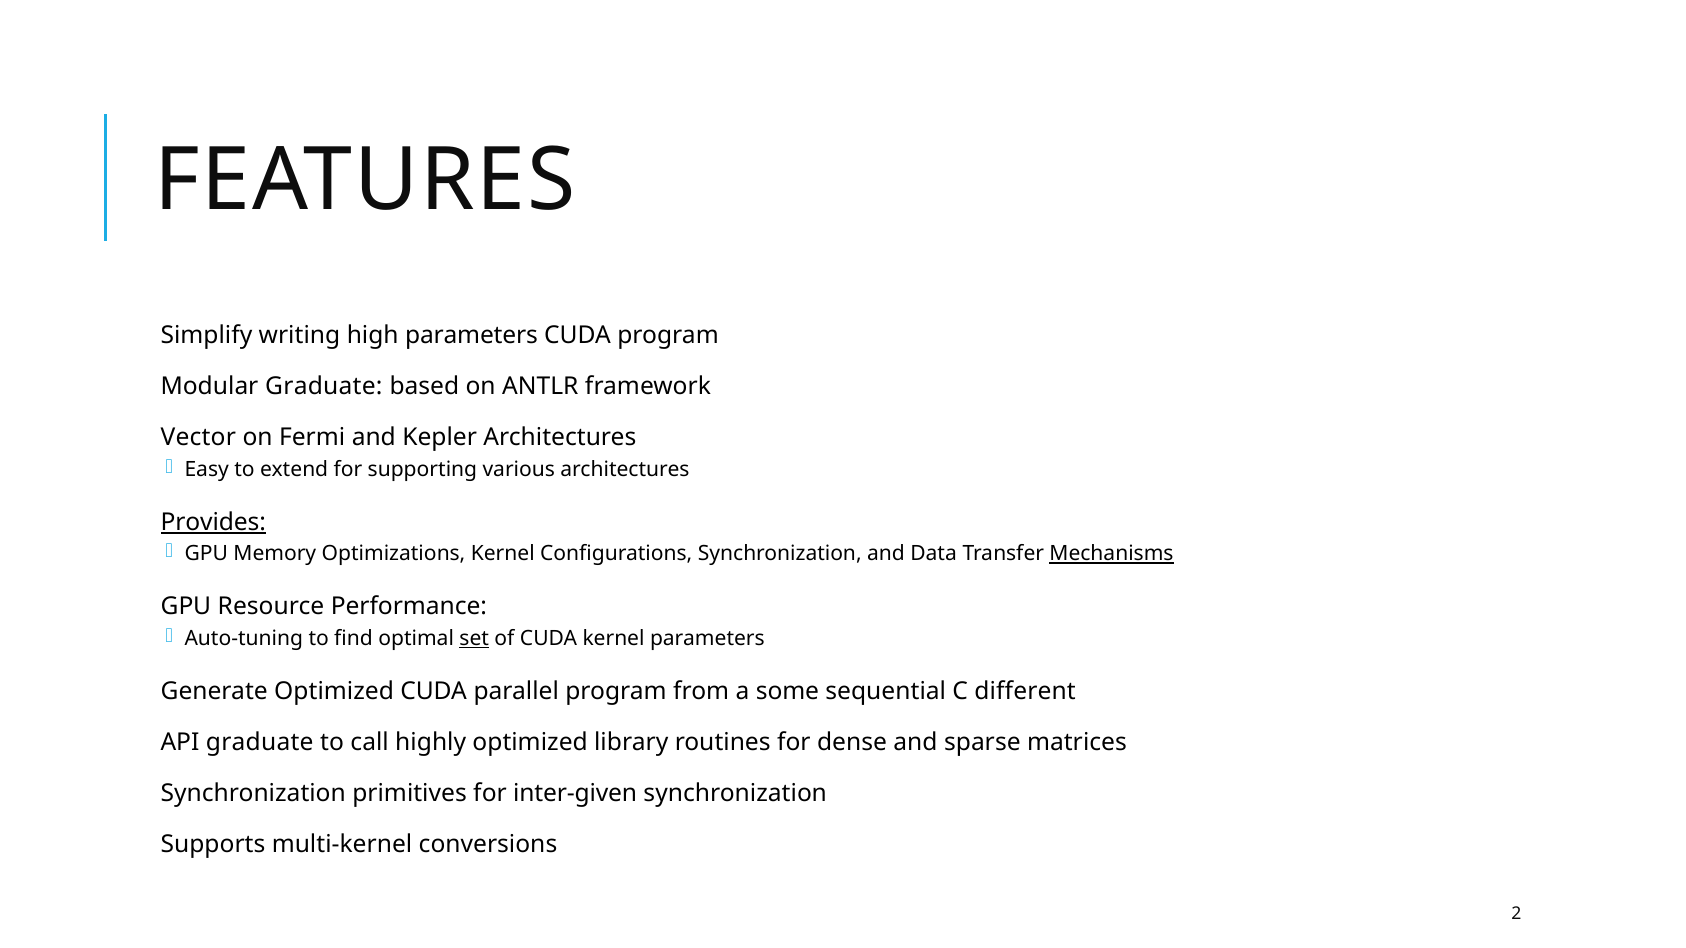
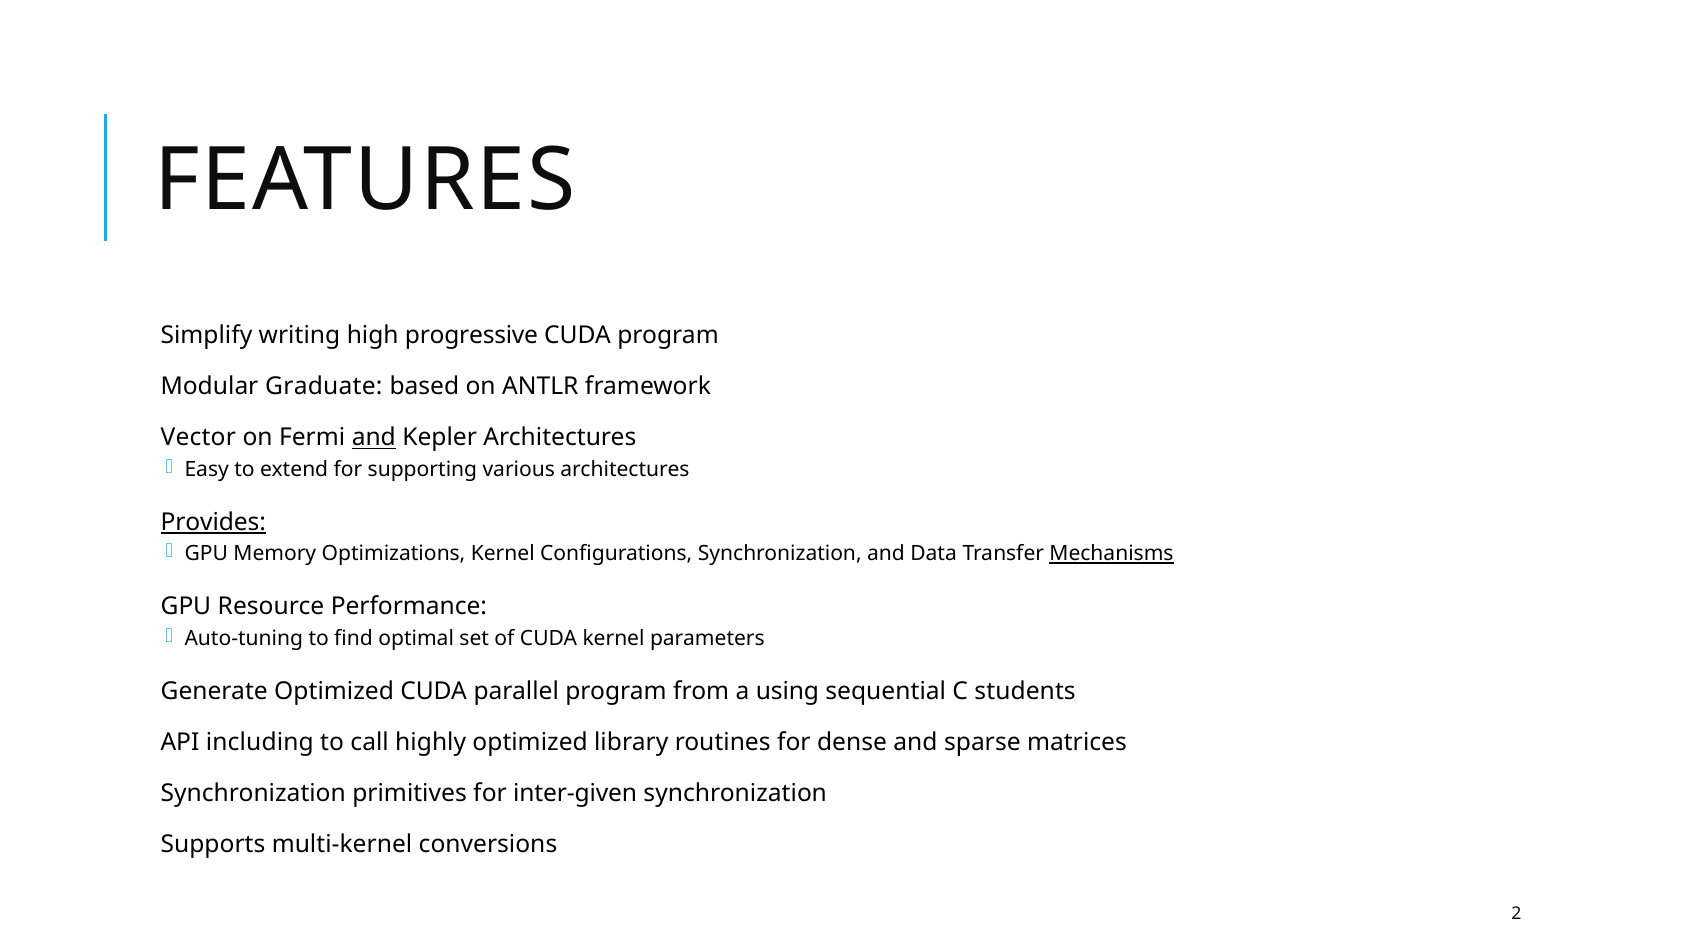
high parameters: parameters -> progressive (471, 336)
and underline: none -> present (374, 438)
set underline: present -> none (474, 639)
some: some -> using (787, 691)
different: different -> students (1025, 691)
API graduate: graduate -> including (260, 743)
